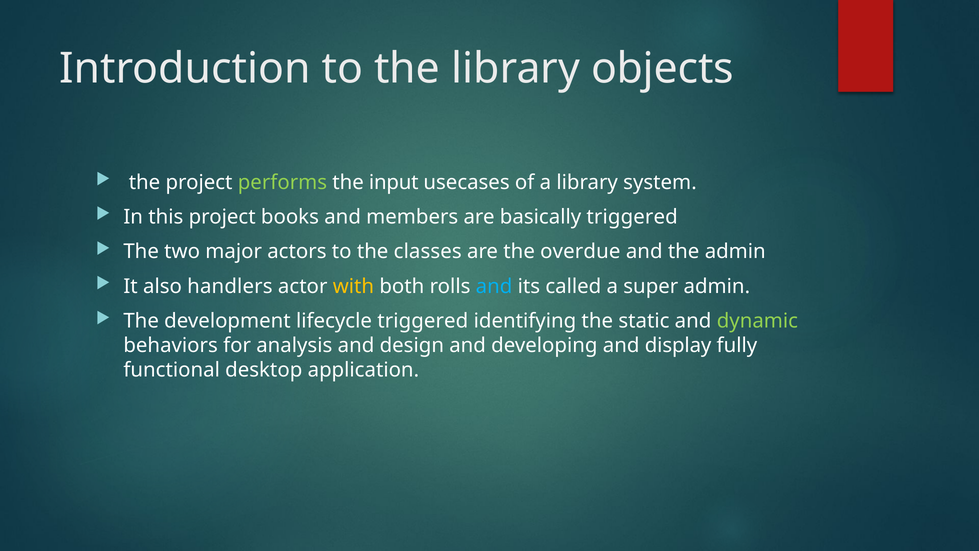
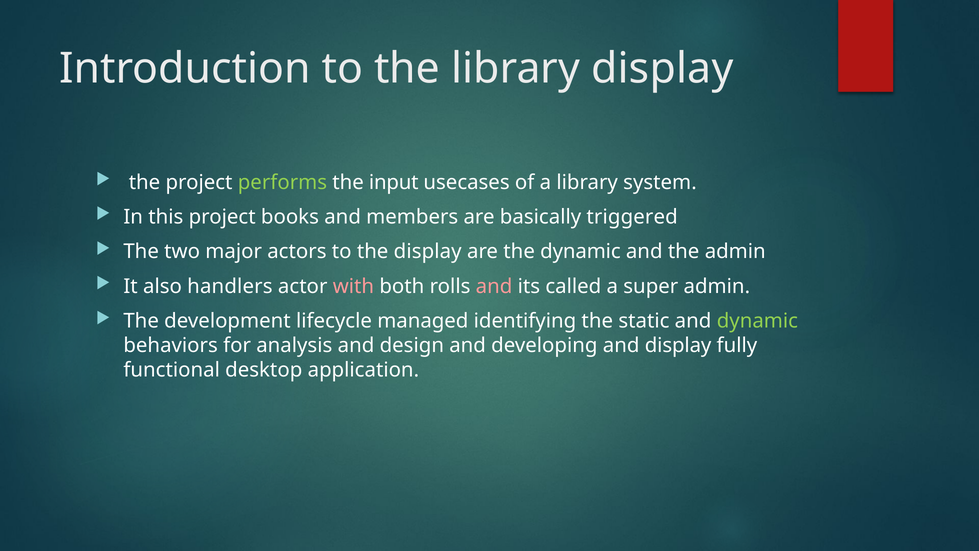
library objects: objects -> display (662, 69)
the classes: classes -> display (428, 252)
the overdue: overdue -> dynamic (580, 252)
with colour: yellow -> pink (353, 286)
and colour: light blue -> pink (494, 286)
lifecycle triggered: triggered -> managed (423, 321)
